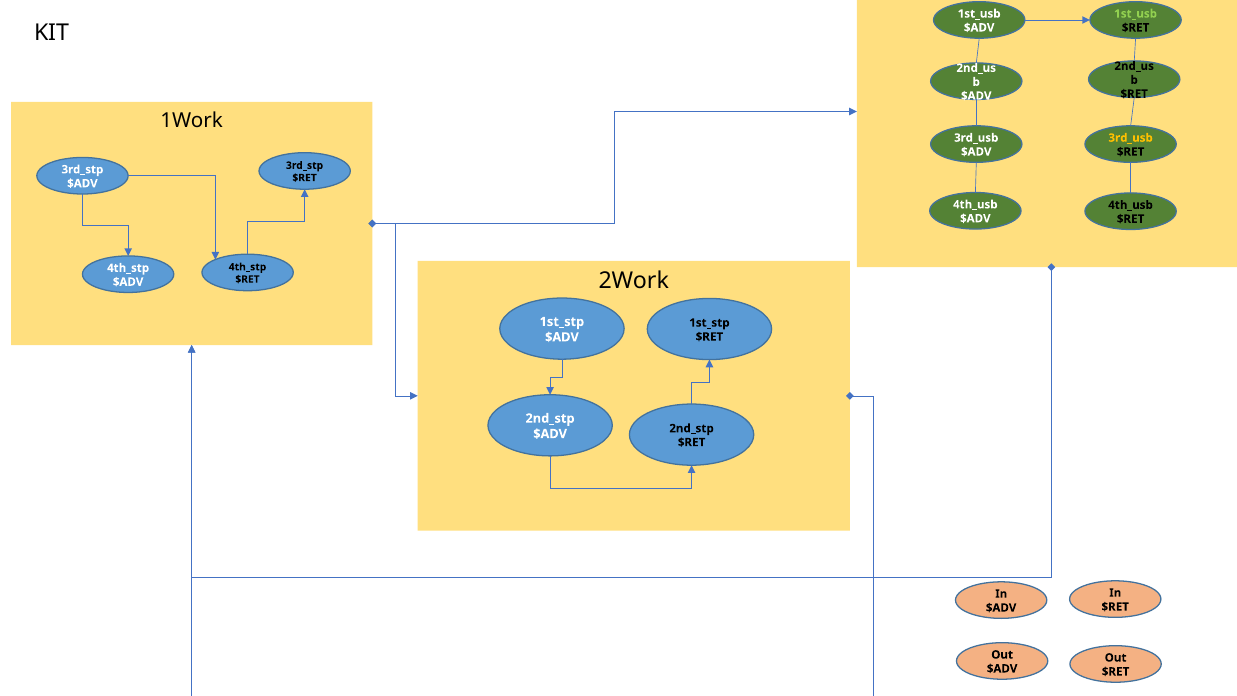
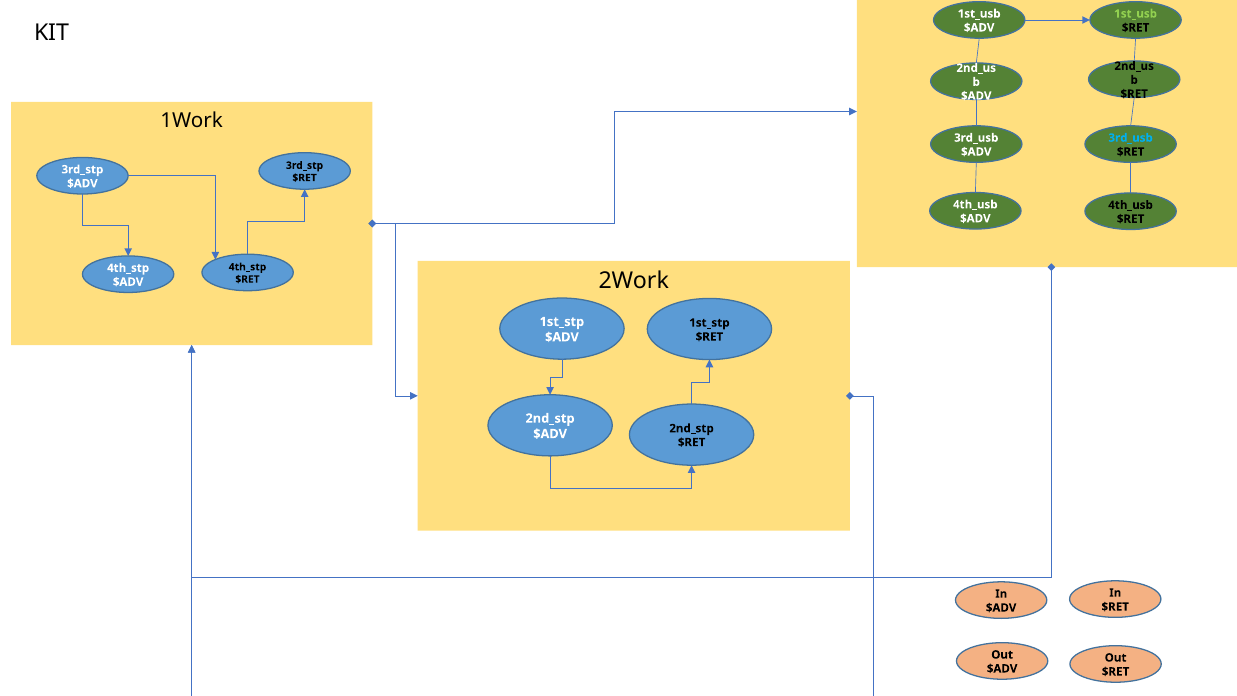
3rd_usb colour: yellow -> light blue (1131, 138)
